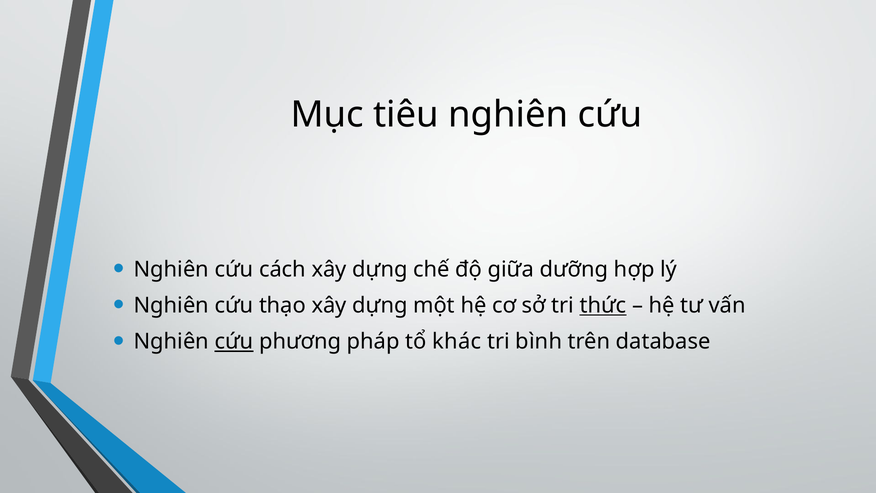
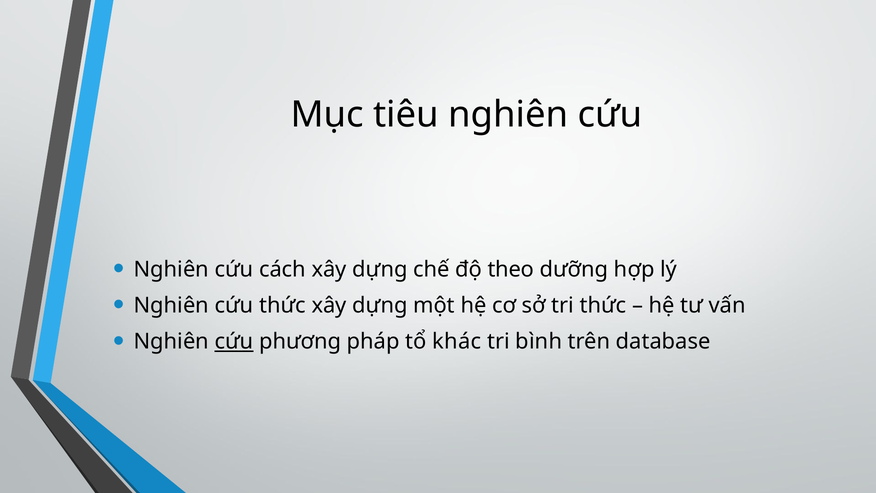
giữa: giữa -> theo (511, 269)
cứu thạo: thạo -> thức (282, 305)
thức underline: present -> none (603, 305)
